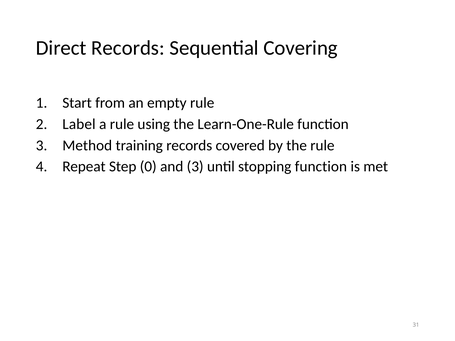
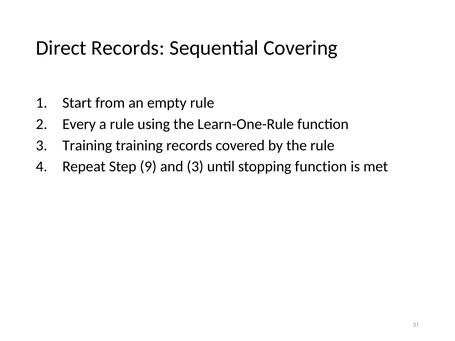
Label: Label -> Every (79, 124)
3 Method: Method -> Training (87, 146)
0: 0 -> 9 (148, 167)
